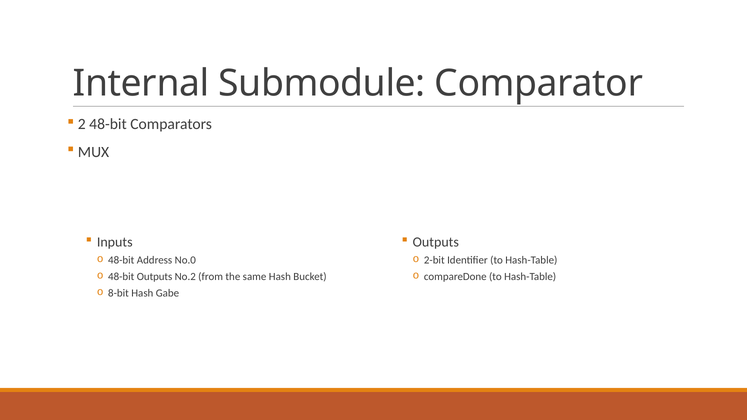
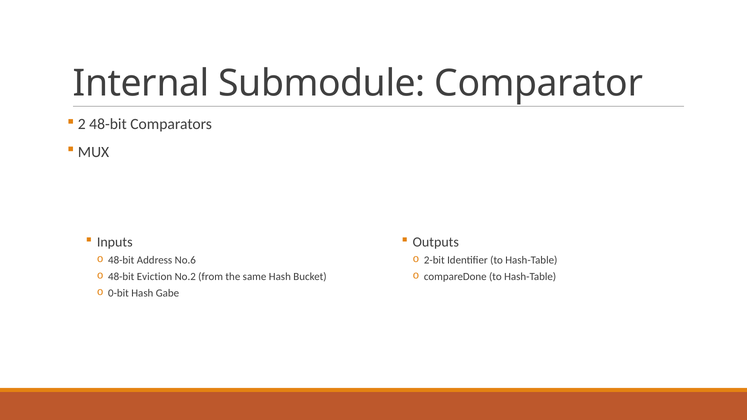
No.0: No.0 -> No.6 (185, 260)
48-bit Outputs: Outputs -> Eviction (155, 277)
8-bit: 8-bit -> 0-bit (118, 293)
